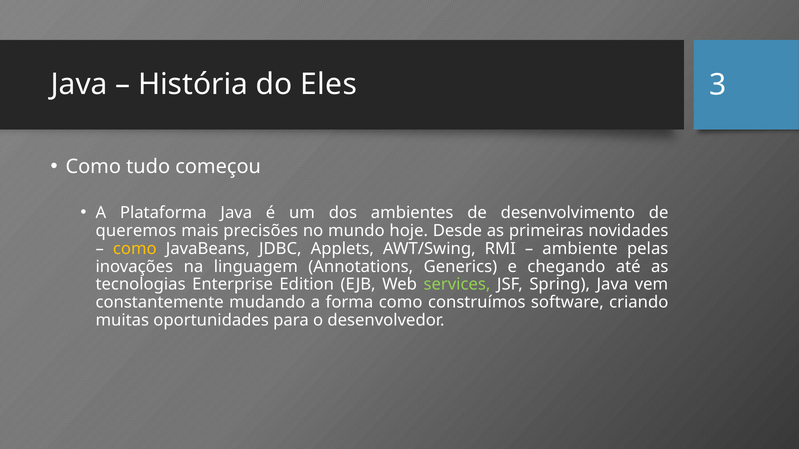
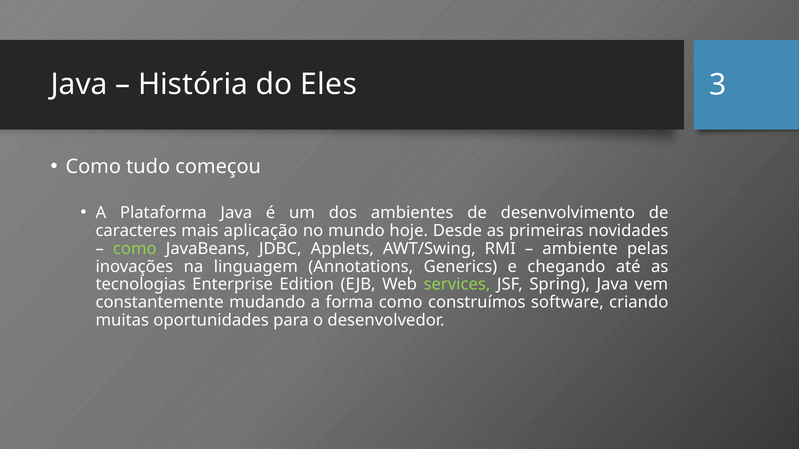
queremos: queremos -> caracteres (136, 231)
precisões: precisões -> aplicação (261, 231)
como colour: yellow -> light green (135, 249)
